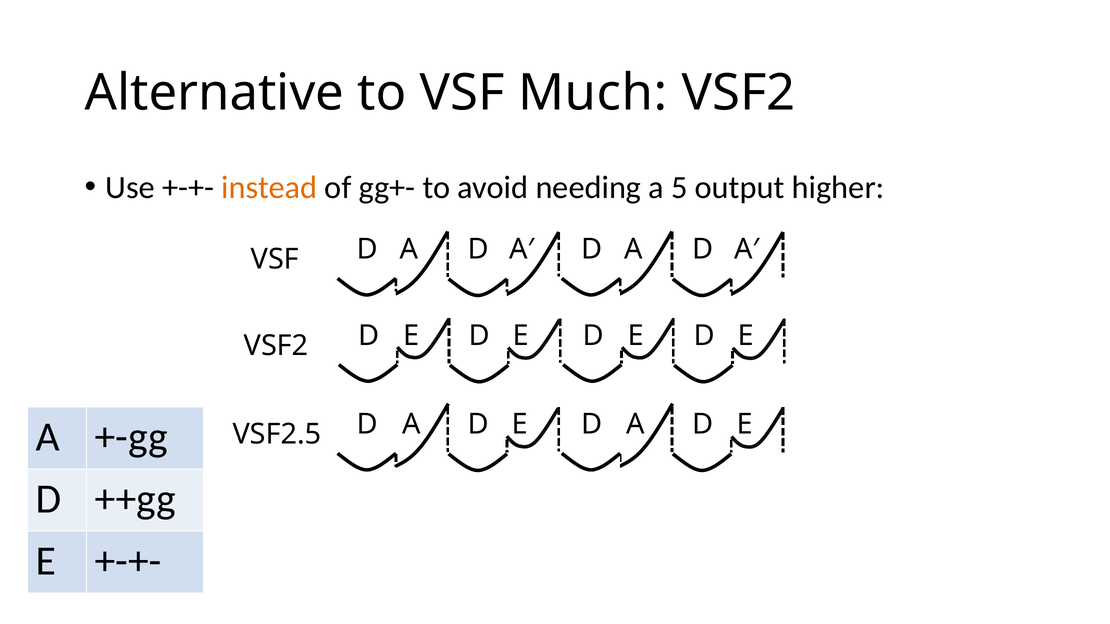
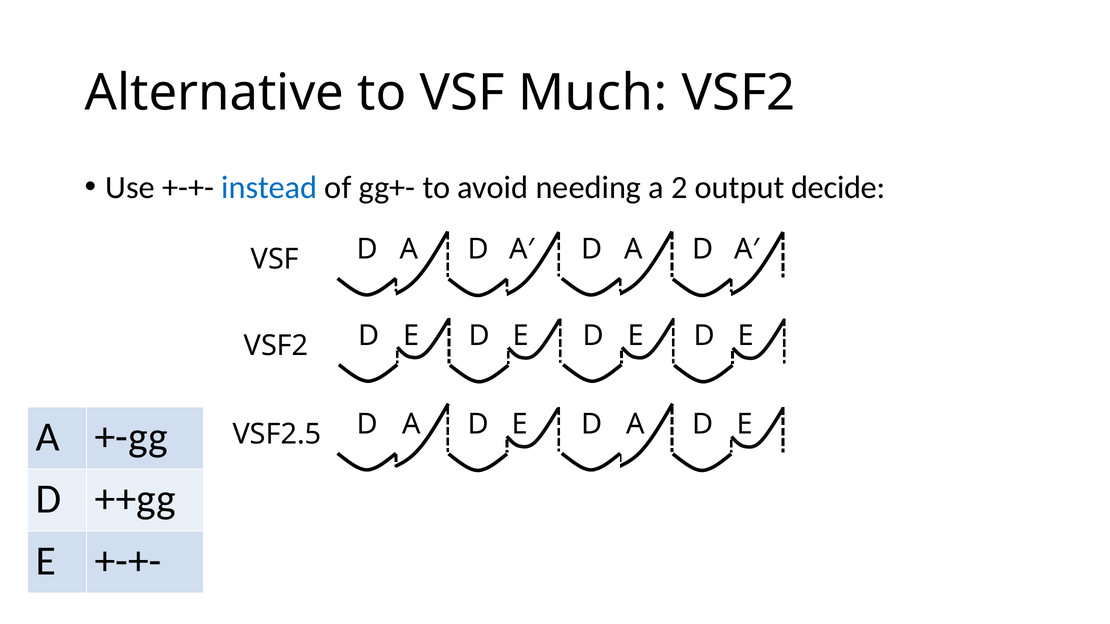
instead colour: orange -> blue (269, 188)
5: 5 -> 2 (679, 188)
higher: higher -> decide (838, 188)
